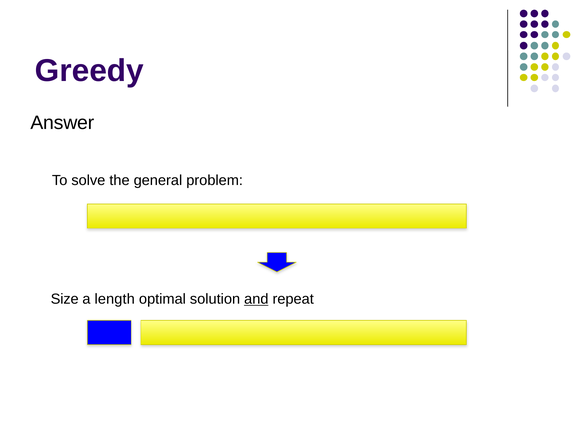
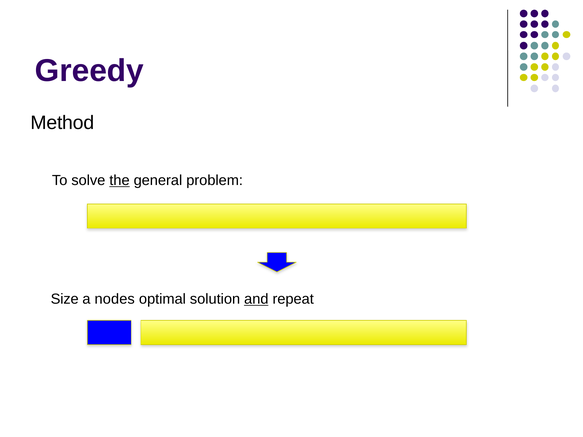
Answer: Answer -> Method (62, 123)
the underline: none -> present (119, 181)
length: length -> nodes (115, 299)
